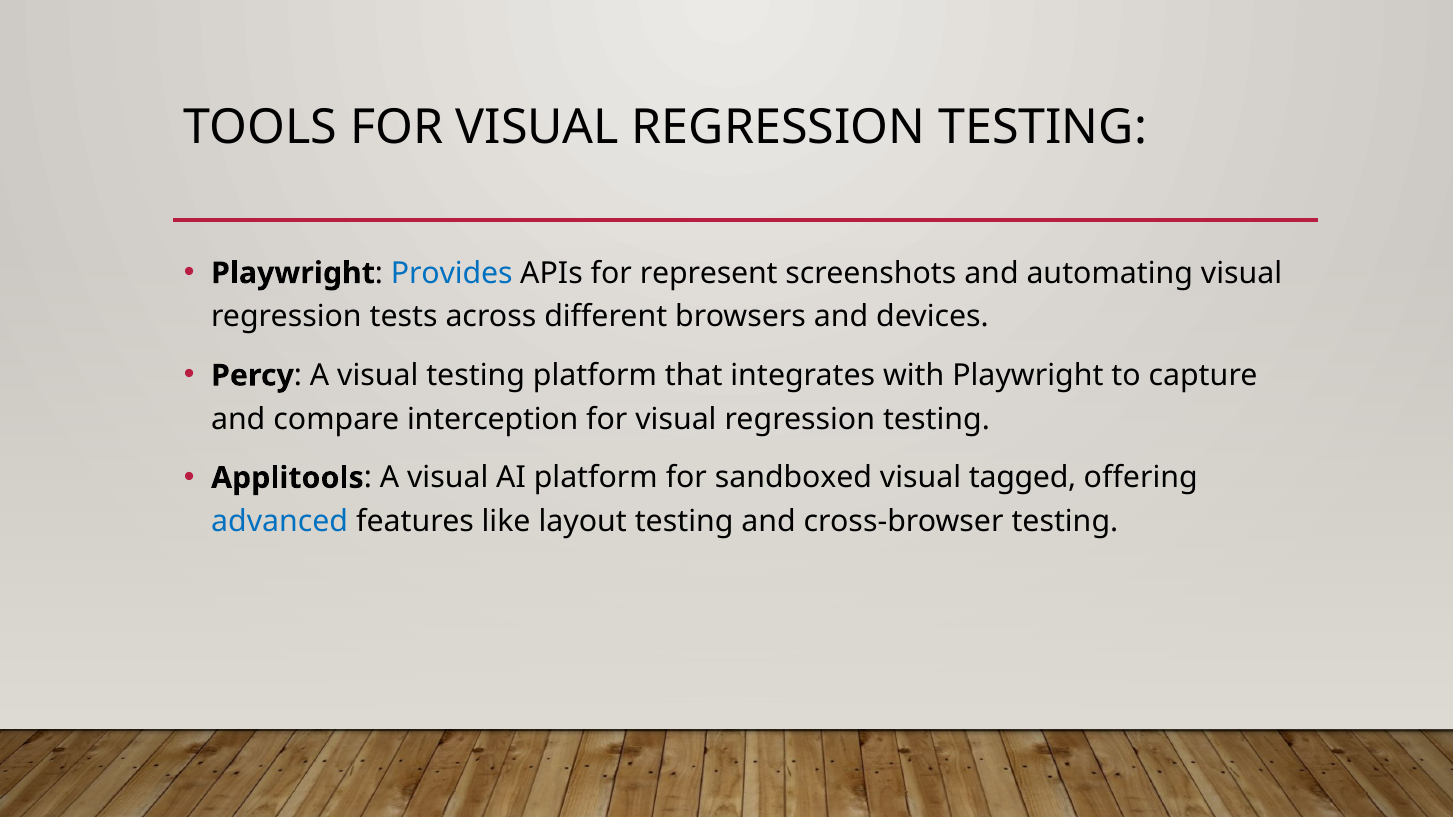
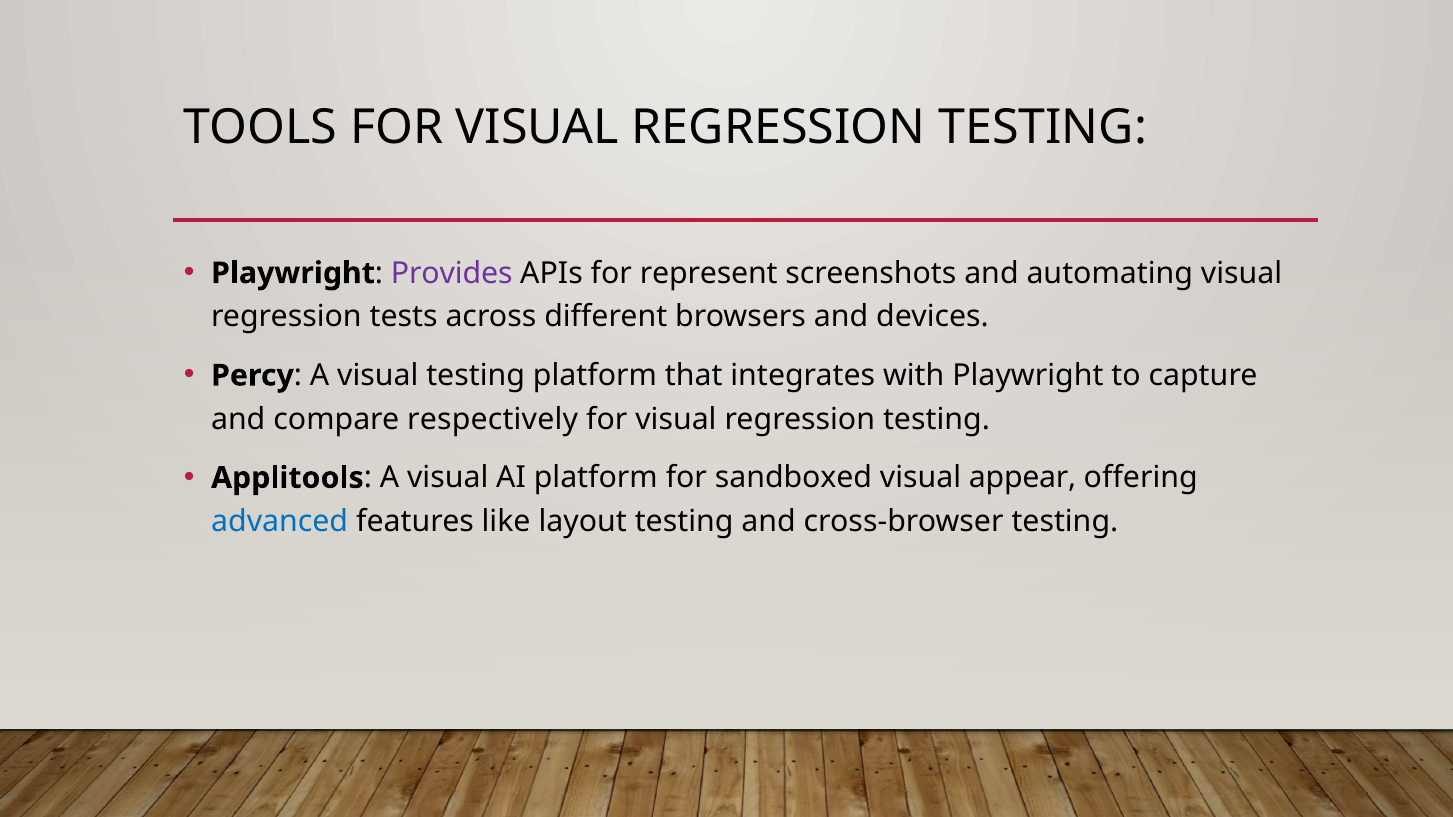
Provides colour: blue -> purple (452, 273)
interception: interception -> respectively (493, 419)
tagged: tagged -> appear (1023, 478)
